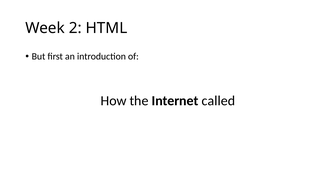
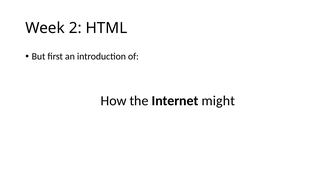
called: called -> might (218, 101)
